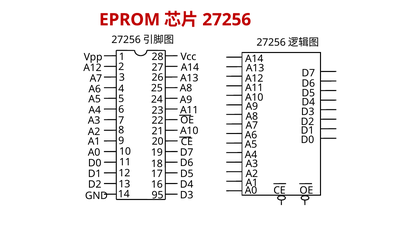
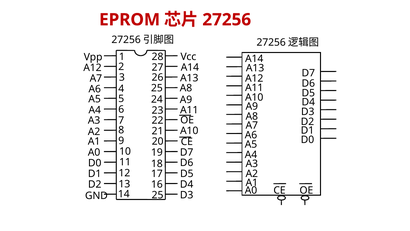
14 95: 95 -> 25 (158, 195)
